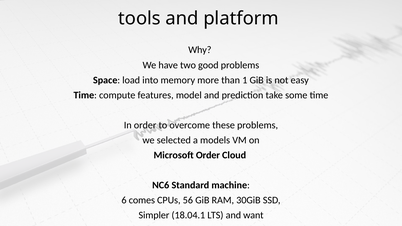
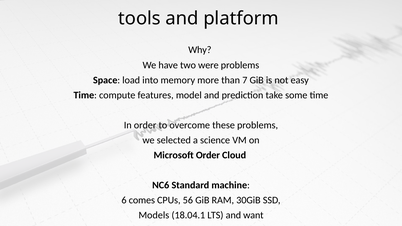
good: good -> were (208, 65)
1: 1 -> 7 (245, 80)
models: models -> science (215, 140)
Simpler: Simpler -> Models (154, 215)
